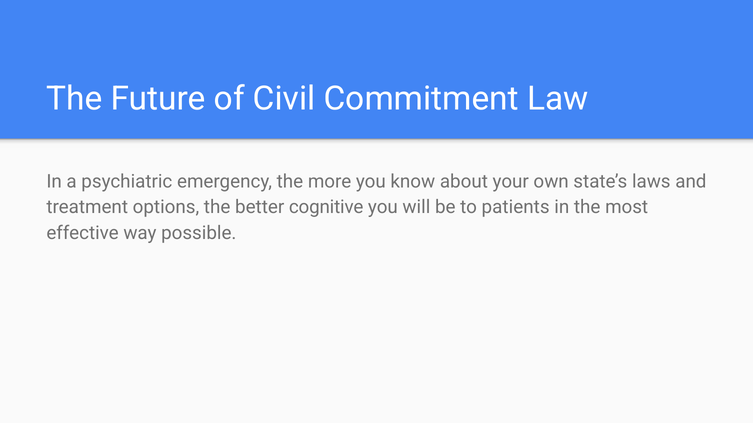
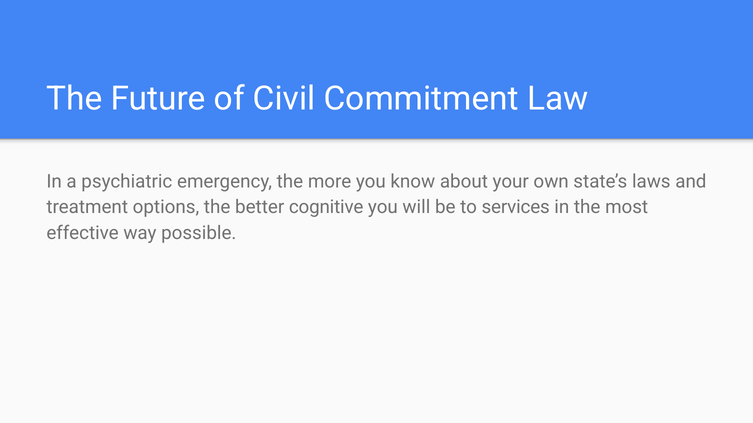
patients: patients -> services (516, 208)
